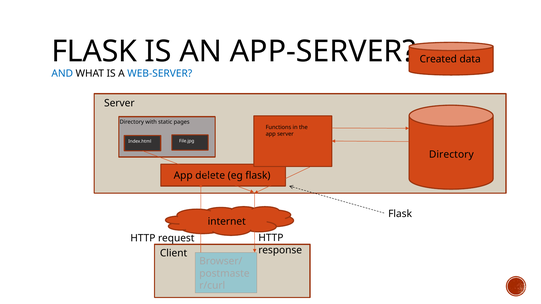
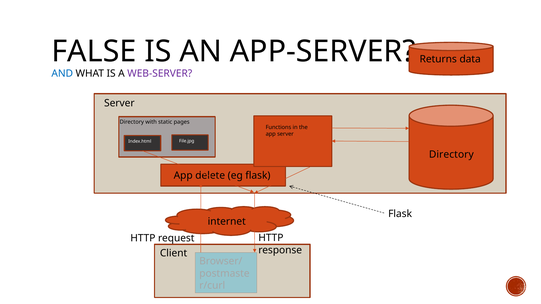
FLASK: FLASK -> FALSE (94, 52)
Created: Created -> Returns (438, 59)
WEB-SERVER colour: blue -> purple (160, 74)
